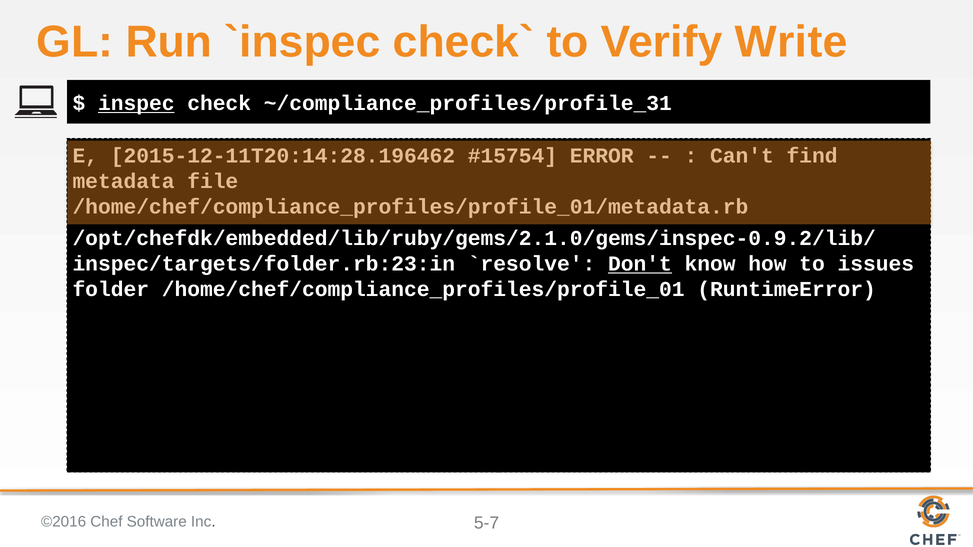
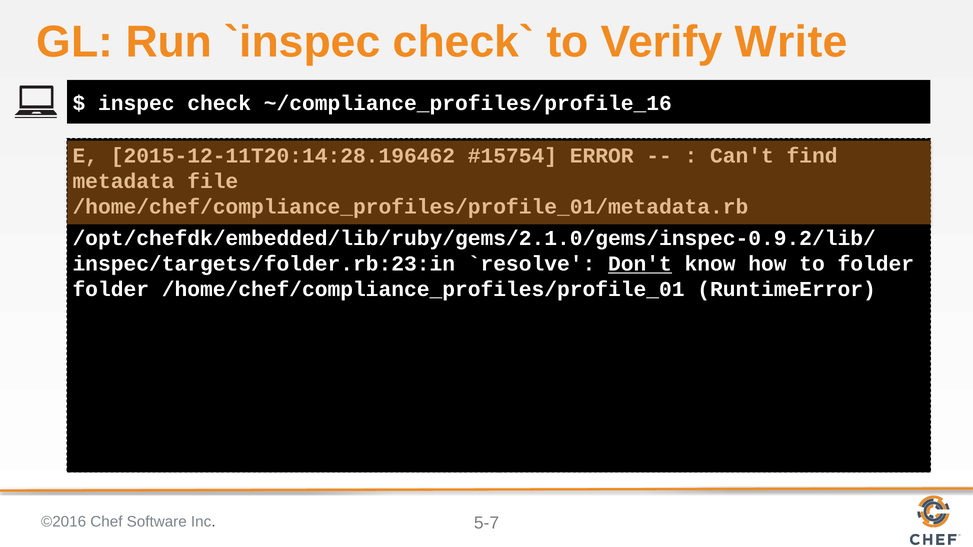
inspec underline: present -> none (136, 103)
~/compliance_profiles/profile_31: ~/compliance_profiles/profile_31 -> ~/compliance_profiles/profile_16 (468, 103)
to issues: issues -> folder (876, 264)
